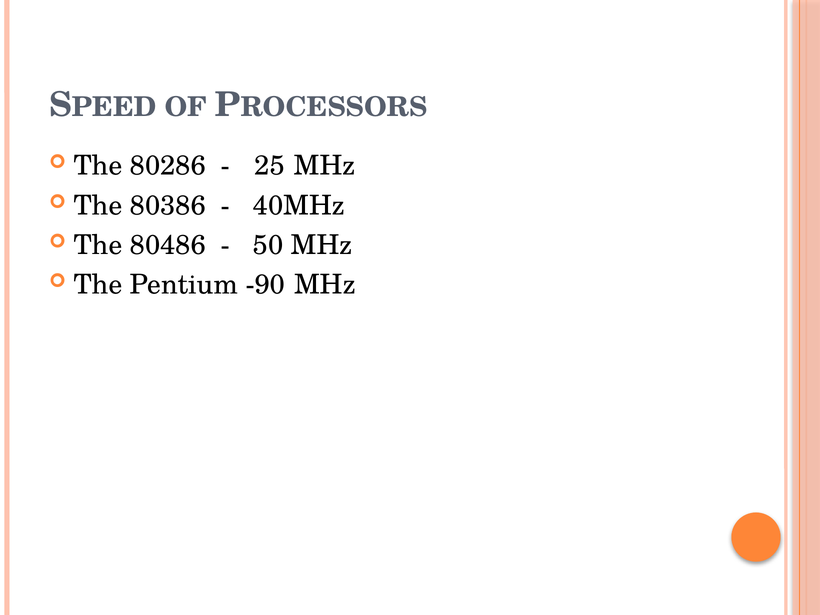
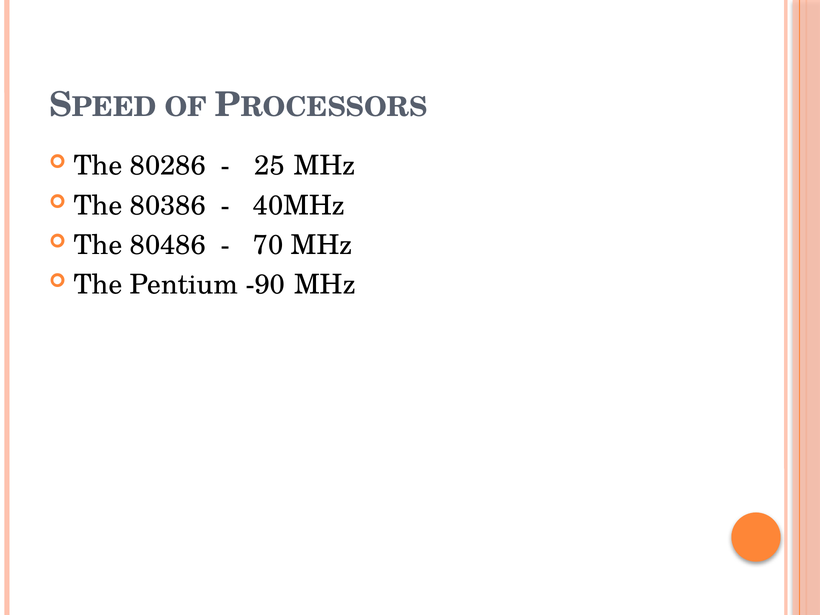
50: 50 -> 70 (268, 245)
